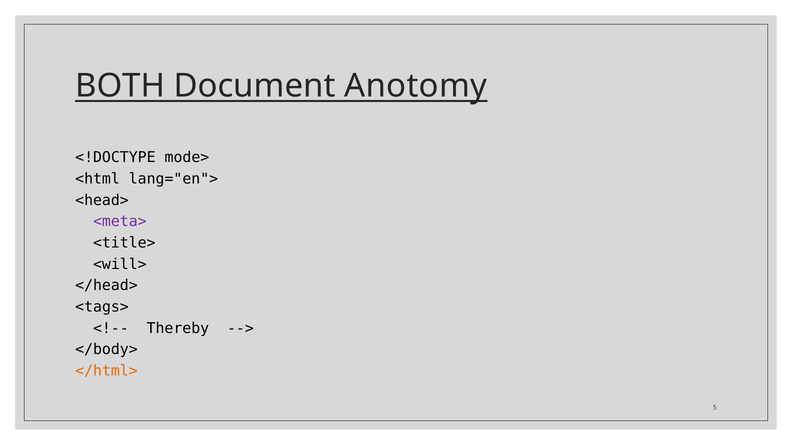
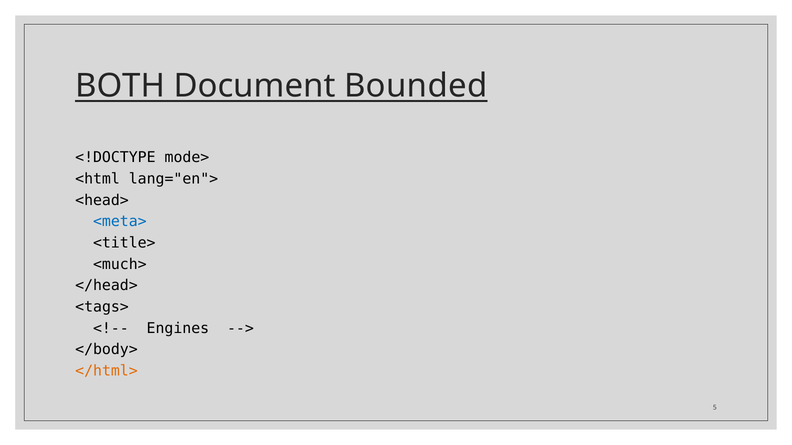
Anotomy: Anotomy -> Bounded (416, 86)
<meta> colour: purple -> blue (120, 222)
<will>: <will> -> <much> (120, 264)
Thereby: Thereby -> Engines (178, 329)
